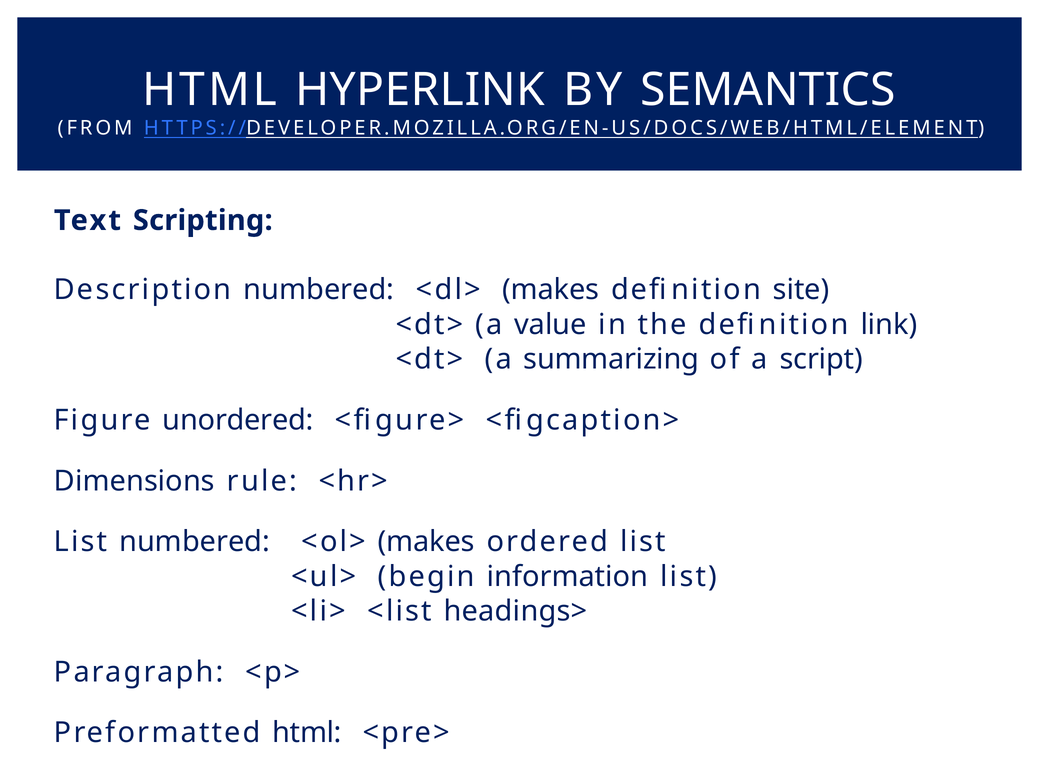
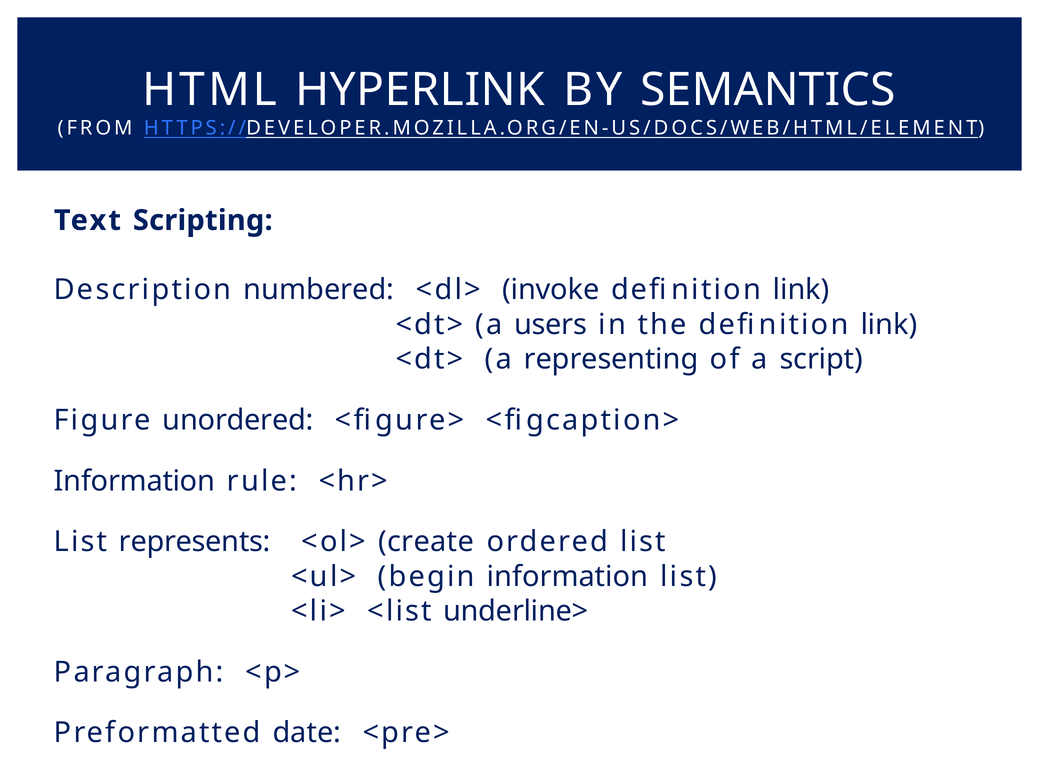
<dl> makes: makes -> invoke (551, 290)
site: site -> link (801, 290)
value: value -> users (551, 325)
summarizing: summarizing -> representing (611, 360)
Dimensions: Dimensions -> Information (134, 481)
List numbered: numbered -> represents (195, 542)
<ol> makes: makes -> create (426, 542)
headings>: headings> -> underline> (516, 612)
Preformatted html: html -> date (307, 733)
